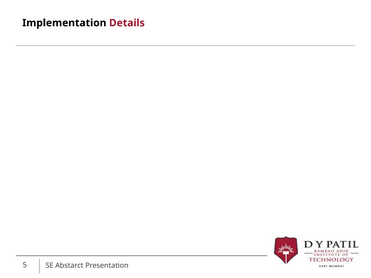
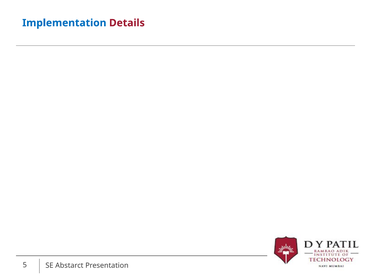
Implementation colour: black -> blue (64, 23)
